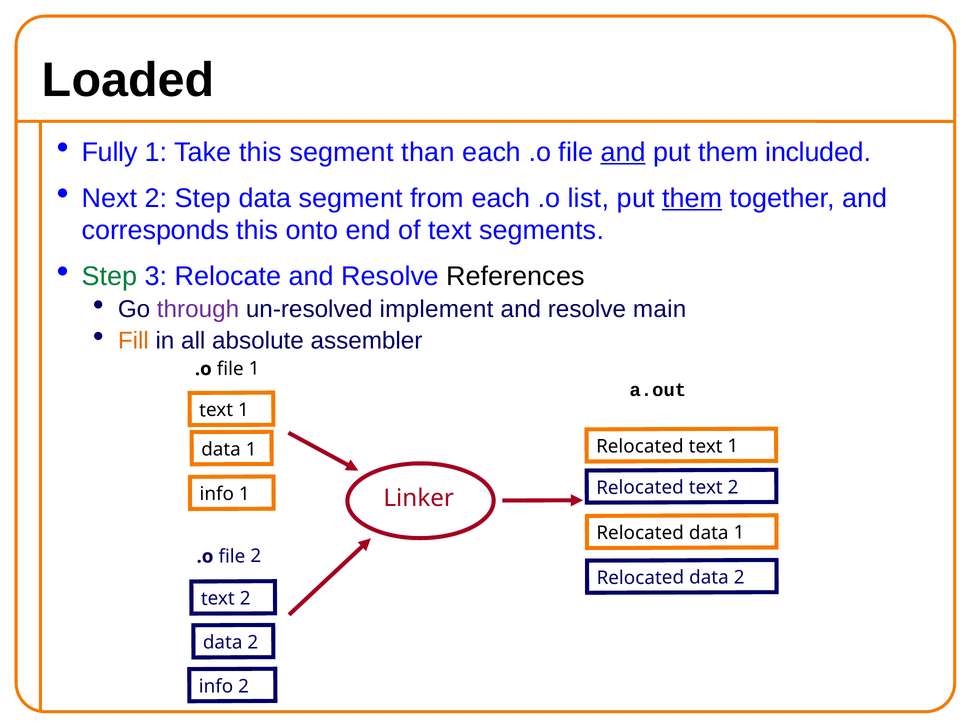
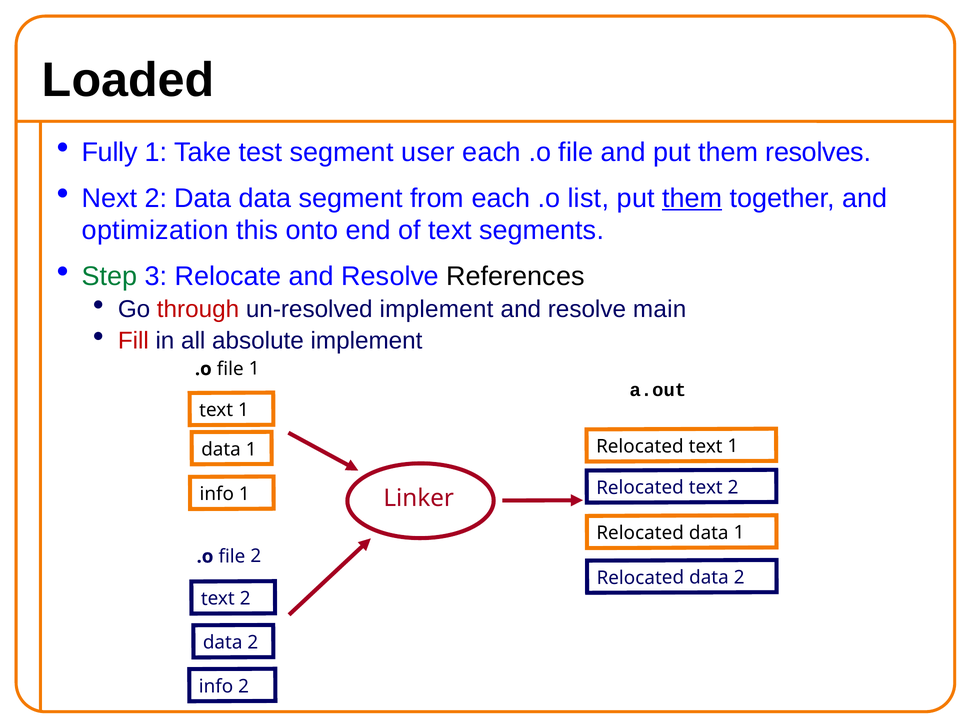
Take this: this -> test (261, 152)
than: than -> user (428, 152)
and underline: present -> none (623, 152)
included: included -> resolves (818, 152)
Step: Step -> Data (203, 198)
corresponds: corresponds -> optimization (155, 231)
through colour: purple -> red (198, 309)
Fill colour: orange -> red (133, 341)
absolute assembler: assembler -> implement (366, 341)
